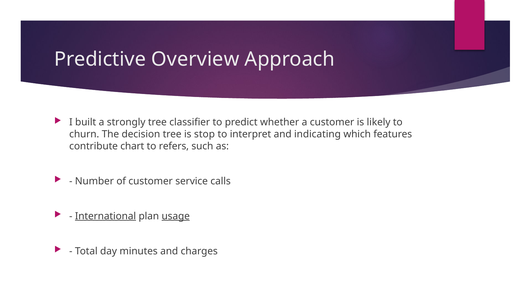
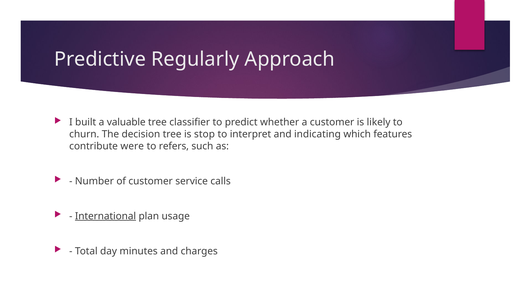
Overview: Overview -> Regularly (195, 59)
strongly: strongly -> valuable (126, 122)
chart: chart -> were (132, 146)
usage underline: present -> none (176, 216)
